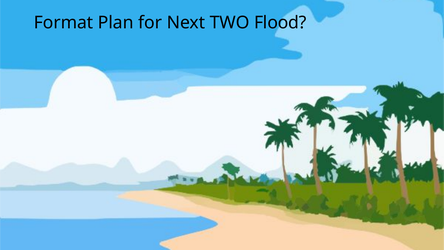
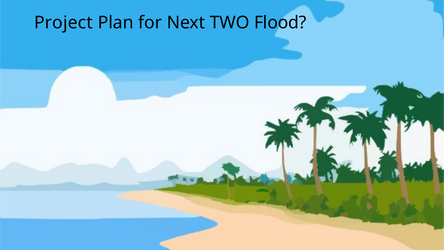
Format: Format -> Project (63, 23)
